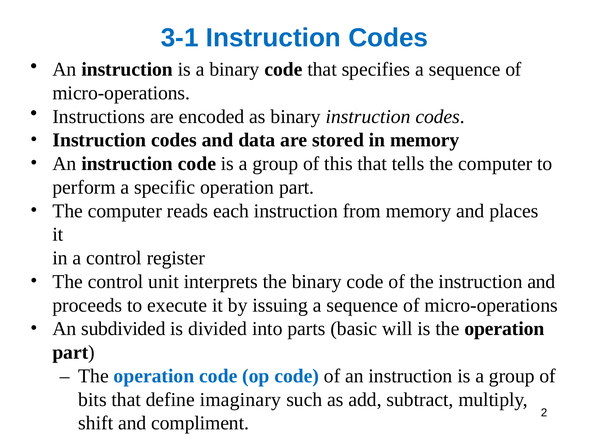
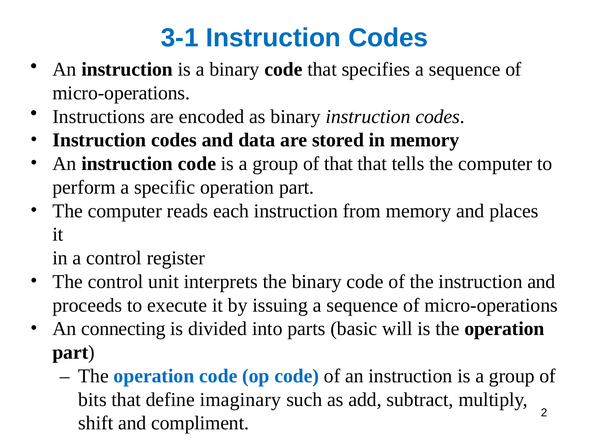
of this: this -> that (339, 164)
subdivided: subdivided -> connecting (123, 329)
